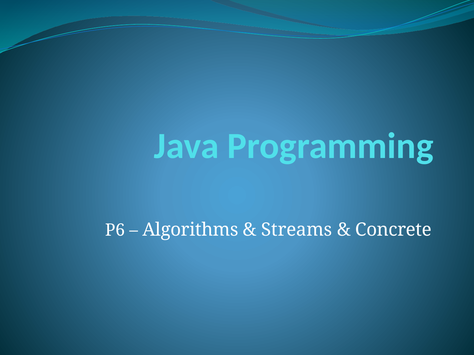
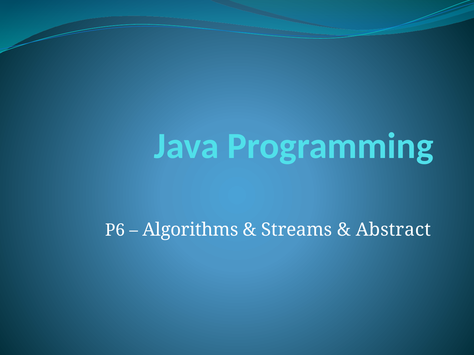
Concrete: Concrete -> Abstract (393, 230)
